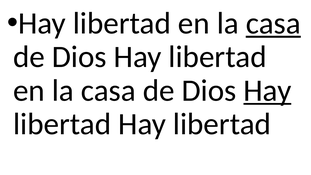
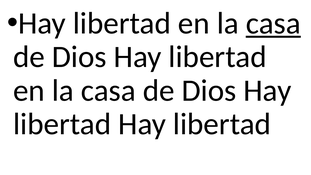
Hay underline: present -> none (267, 91)
